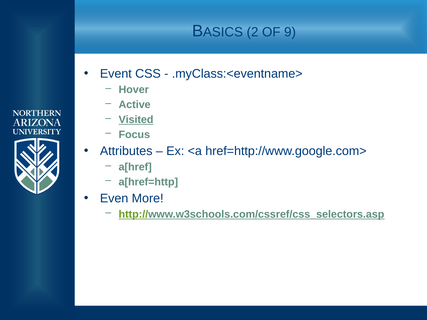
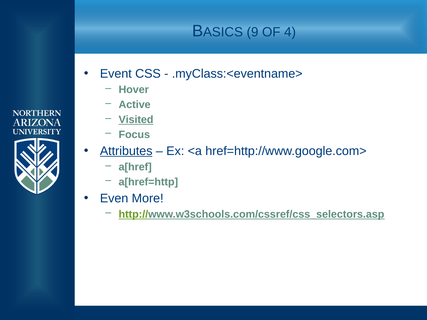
2: 2 -> 9 (253, 32)
9: 9 -> 4 (290, 32)
Attributes underline: none -> present (126, 151)
